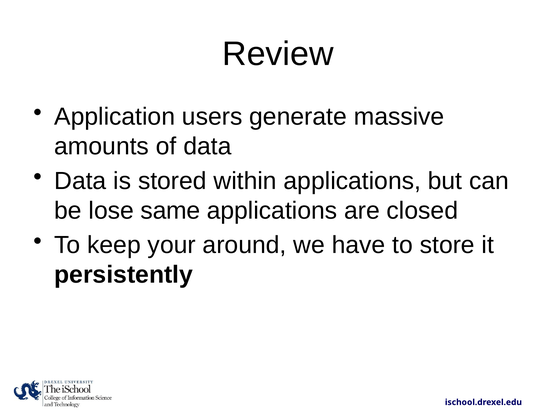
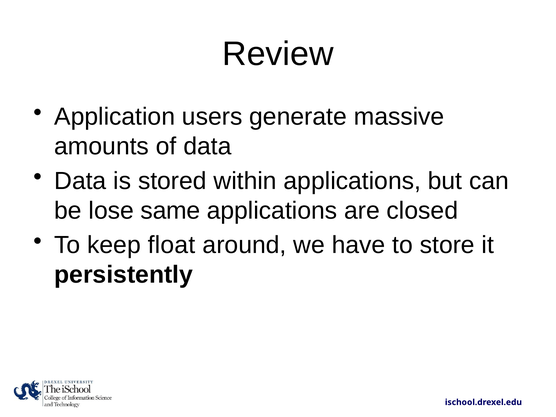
your: your -> float (172, 245)
